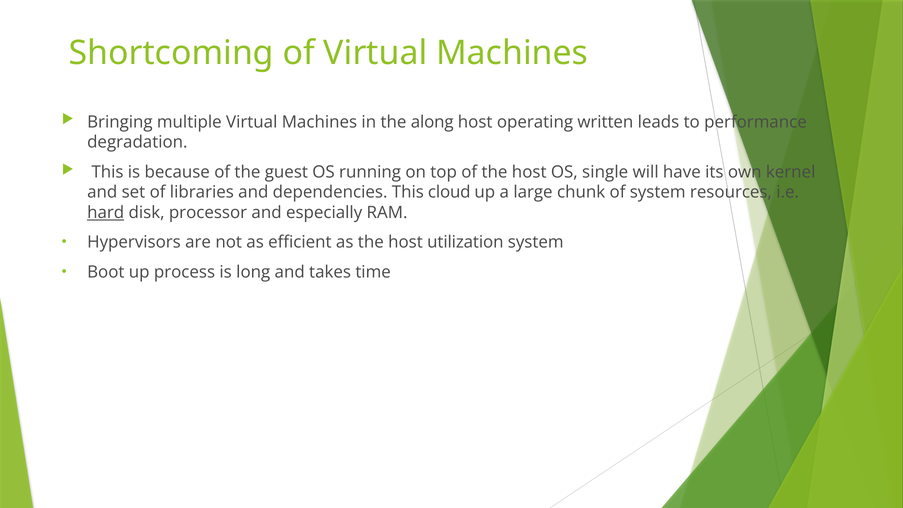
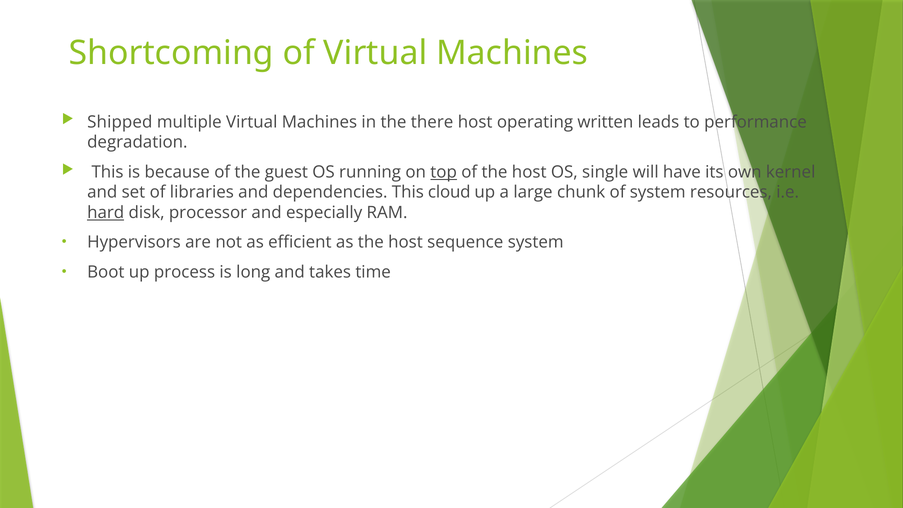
Bringing: Bringing -> Shipped (120, 122)
along: along -> there (432, 122)
top underline: none -> present (444, 172)
utilization: utilization -> sequence (465, 242)
